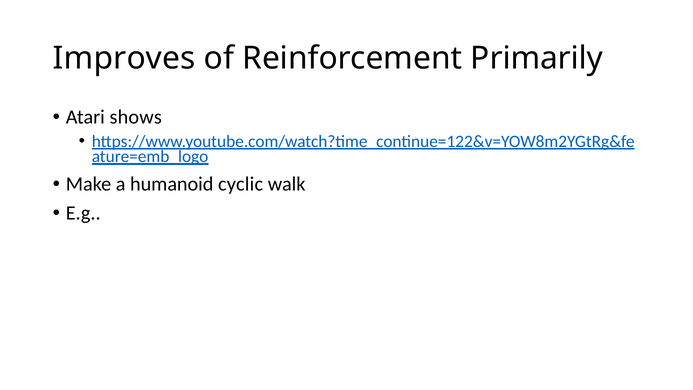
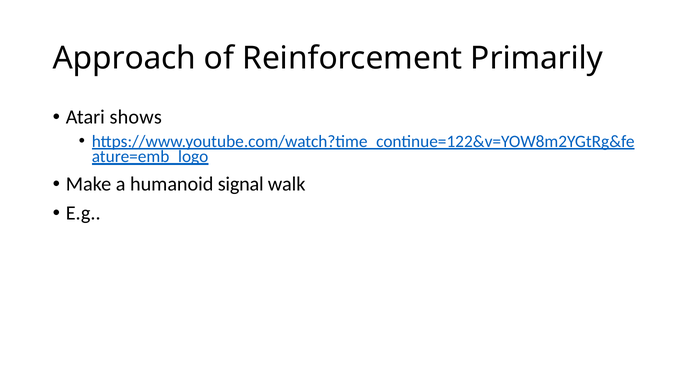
Improves: Improves -> Approach (124, 58)
cyclic: cyclic -> signal (241, 184)
